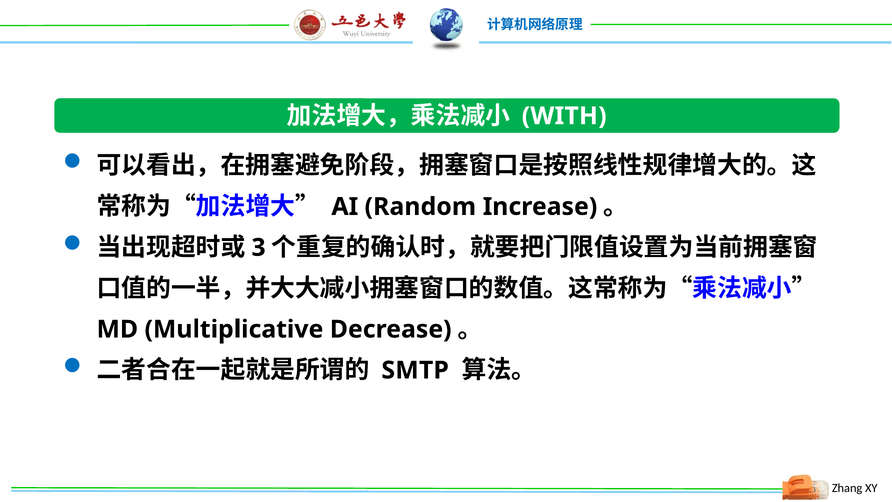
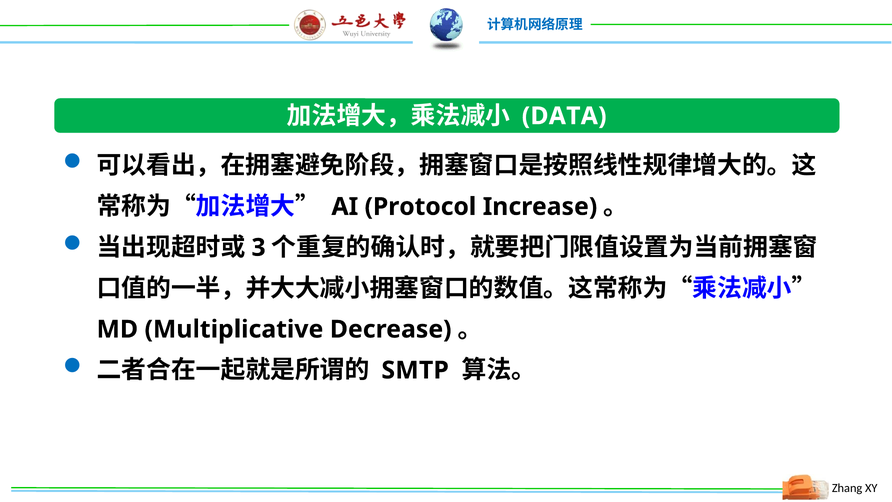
WITH: WITH -> DATA (564, 116)
Random: Random -> Protocol (420, 207)
